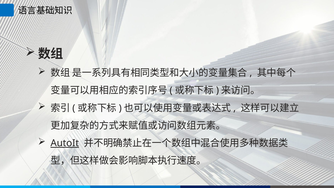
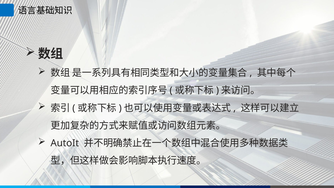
AutoIt underline: present -> none (65, 143)
